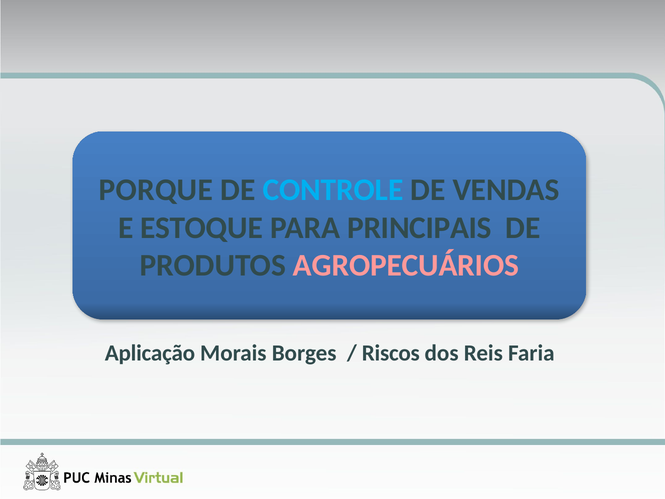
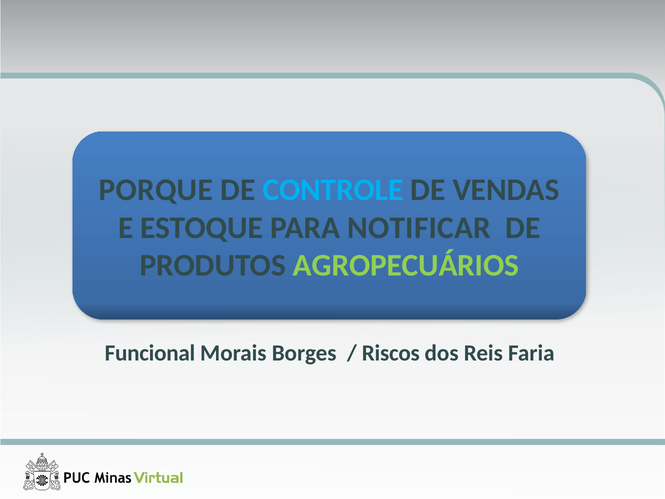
PRINCIPAIS: PRINCIPAIS -> NOTIFICAR (419, 228)
AGROPECUÁRIOS colour: pink -> light green (406, 265)
Aplicação: Aplicação -> Funcional (150, 353)
